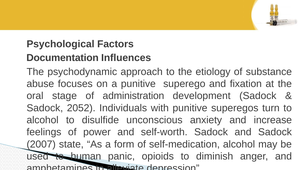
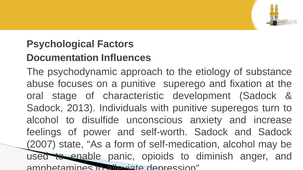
administration: administration -> characteristic (133, 96)
2052: 2052 -> 2013 (81, 108)
human: human -> enable (86, 157)
